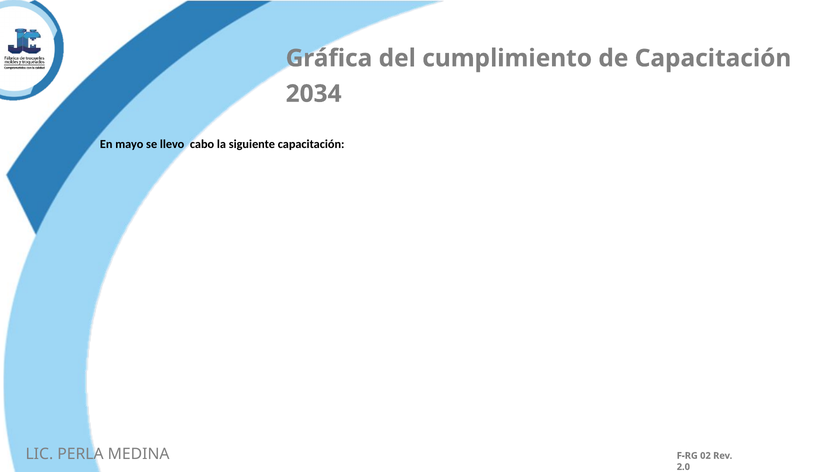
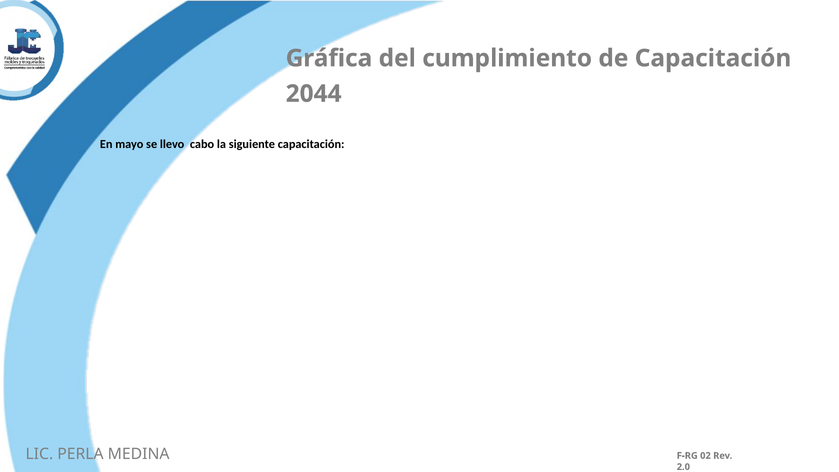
2034: 2034 -> 2044 (314, 94)
